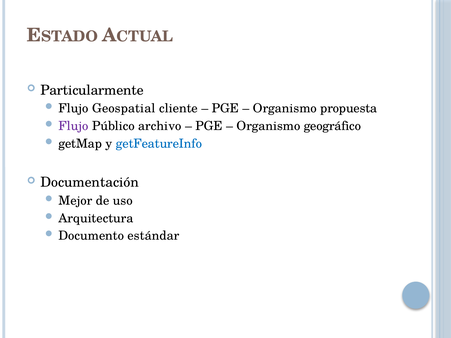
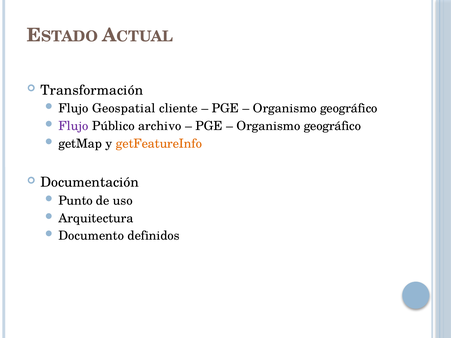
Particularmente: Particularmente -> Transformación (92, 90)
propuesta: propuesta -> geográfico (349, 109)
getFeatureInfo colour: blue -> orange (159, 144)
Mejor: Mejor -> Punto (76, 201)
estándar: estándar -> definidos (154, 236)
